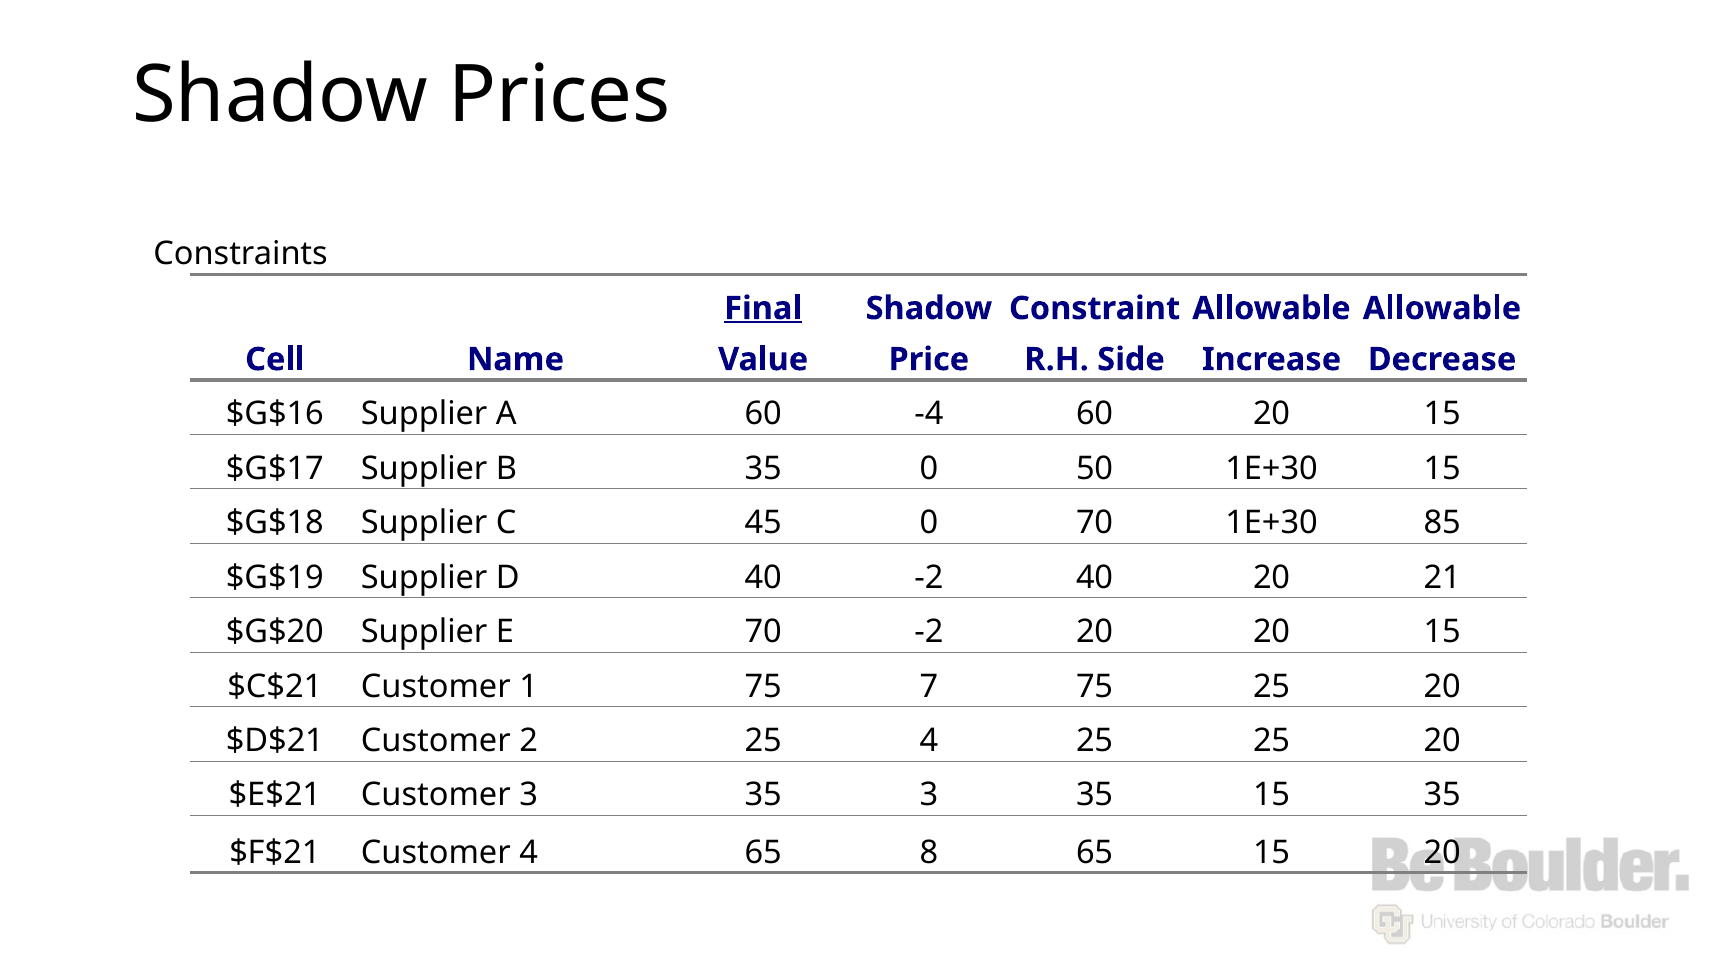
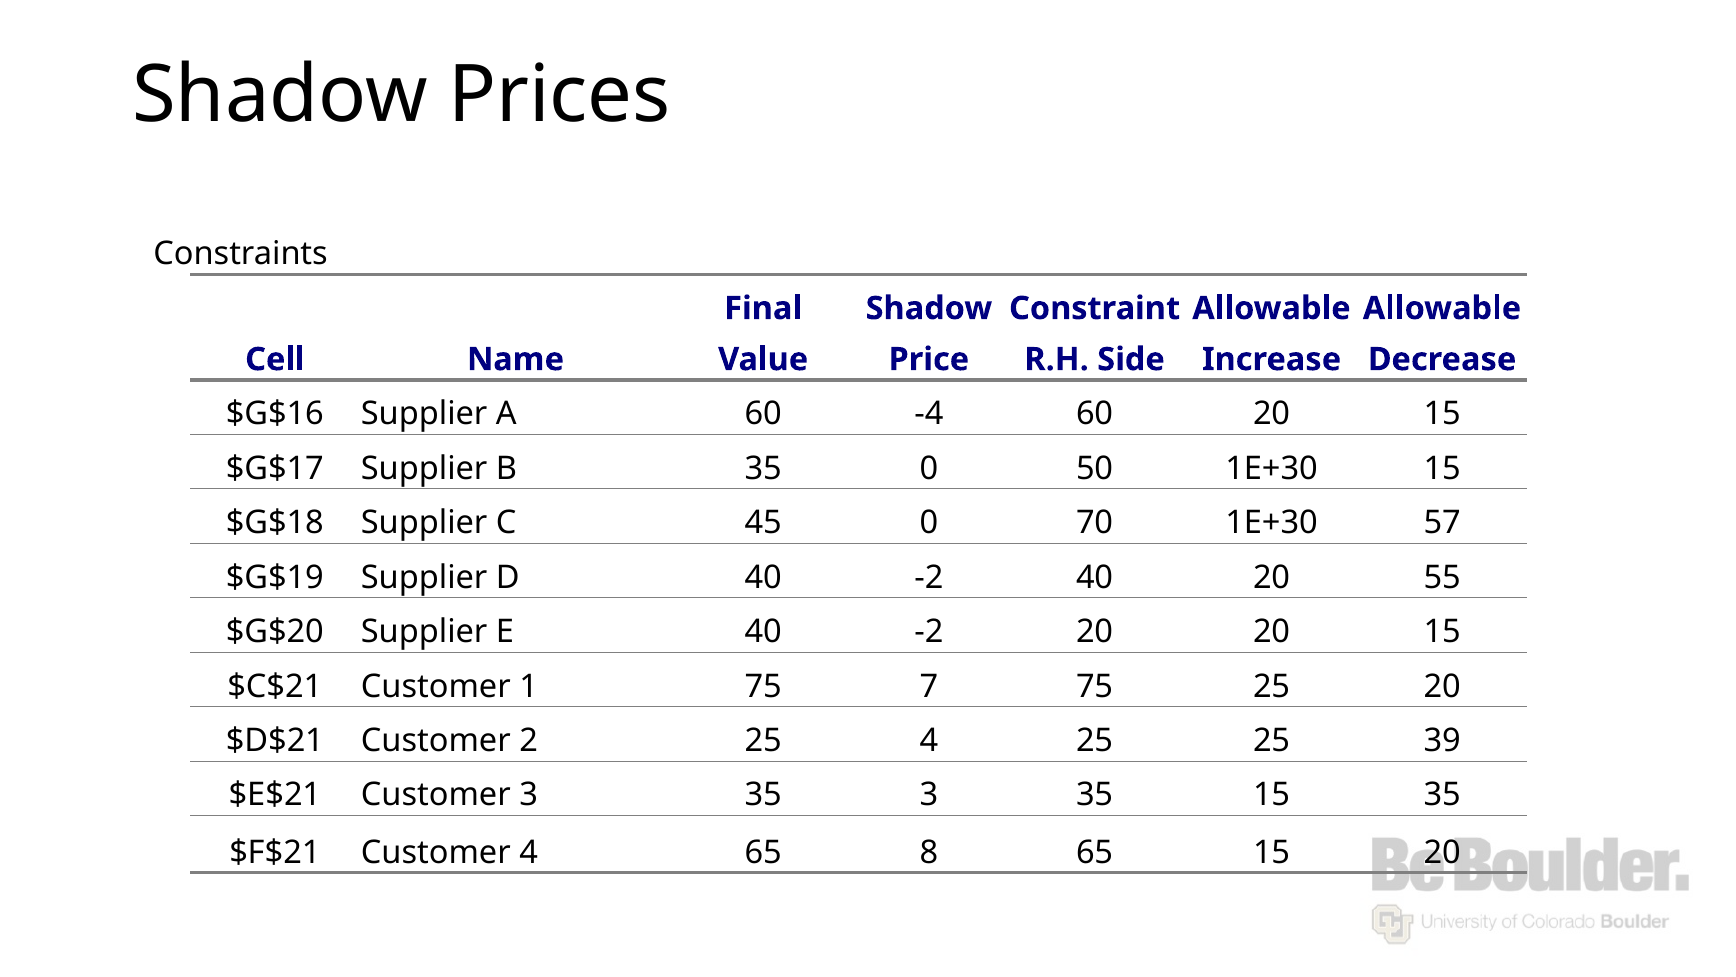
Final underline: present -> none (763, 308)
85: 85 -> 57 (1442, 523)
21: 21 -> 55 (1442, 577)
E 70: 70 -> 40 (763, 631)
25 25 20: 20 -> 39 (1442, 740)
